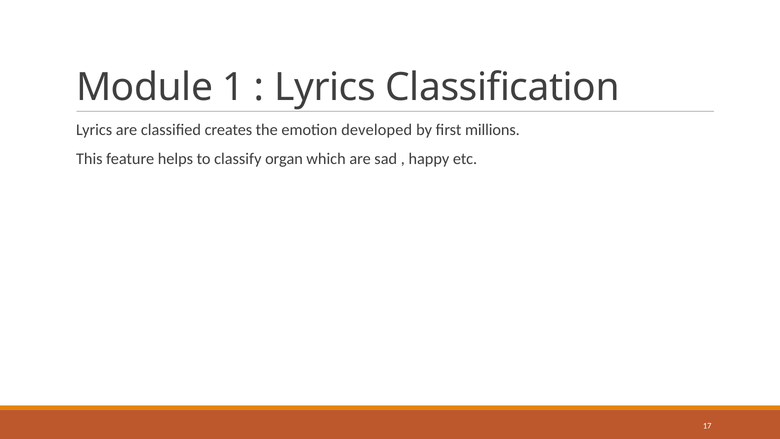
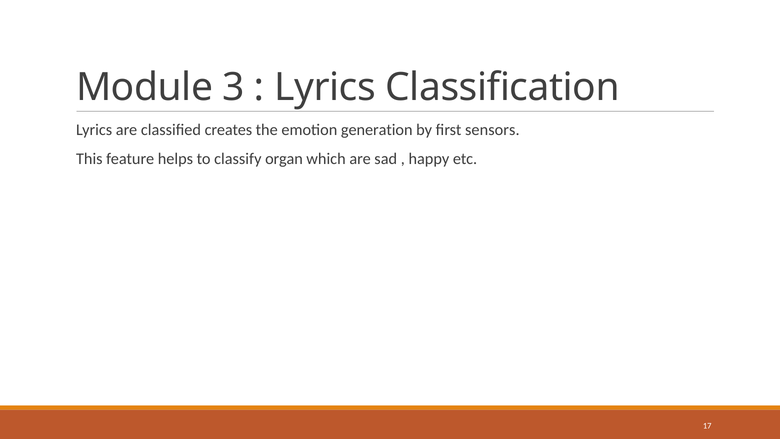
1: 1 -> 3 (233, 87)
developed: developed -> generation (377, 130)
millions: millions -> sensors (492, 130)
